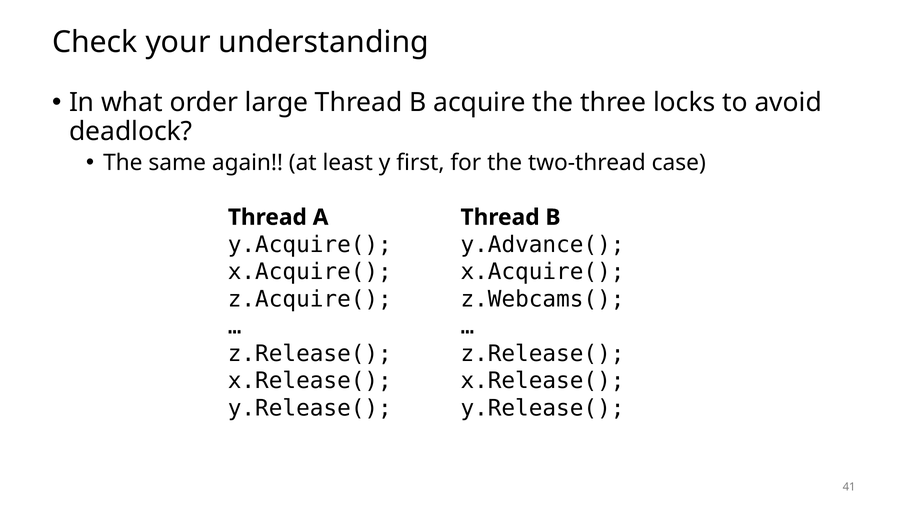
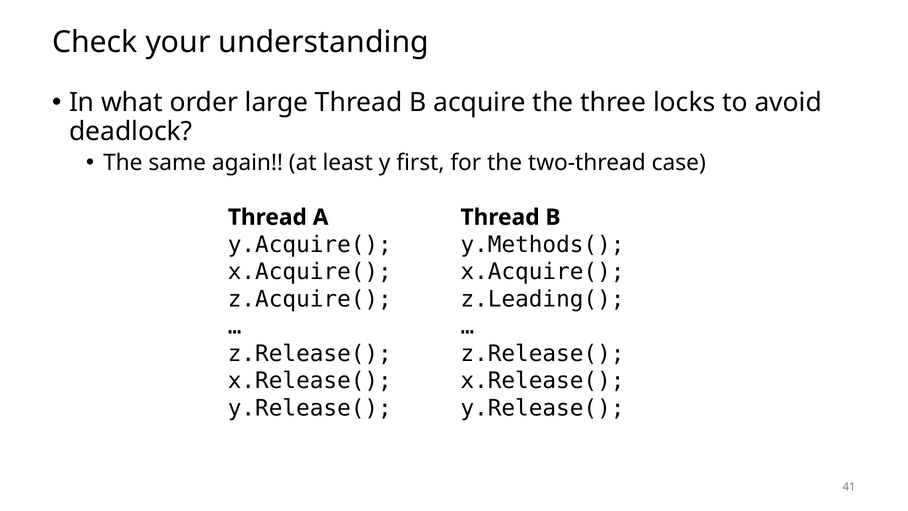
y.Advance(: y.Advance( -> y.Methods( (542, 244)
z.Webcams(: z.Webcams( -> z.Leading( (542, 299)
